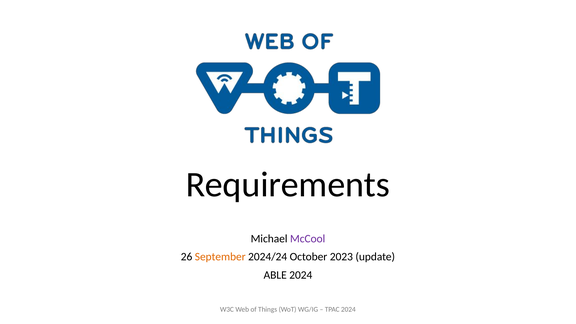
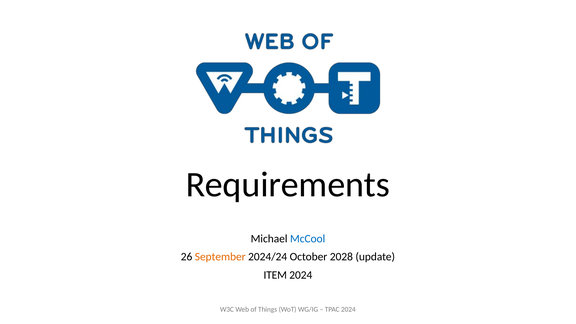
McCool colour: purple -> blue (308, 239)
2023: 2023 -> 2028 (341, 257)
ABLE: ABLE -> ITEM (275, 275)
